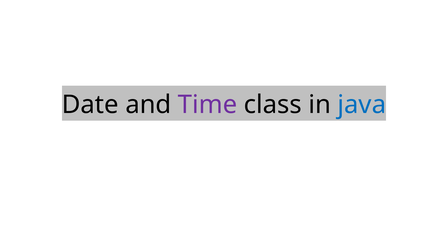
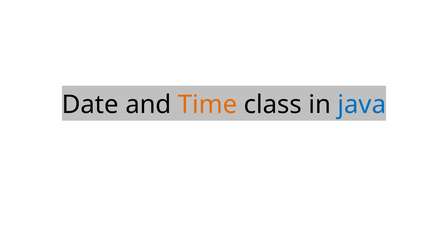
Time colour: purple -> orange (208, 105)
